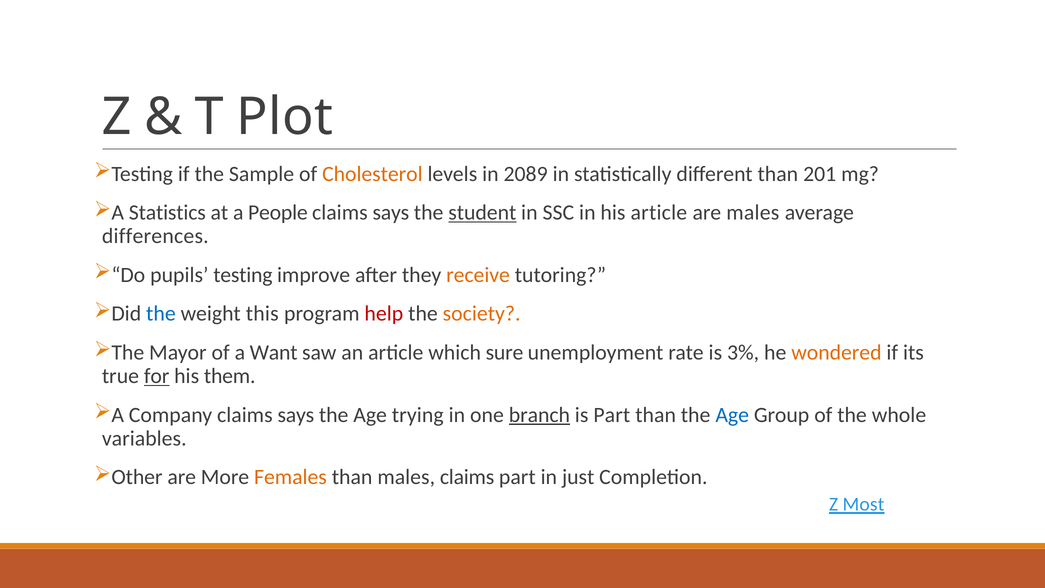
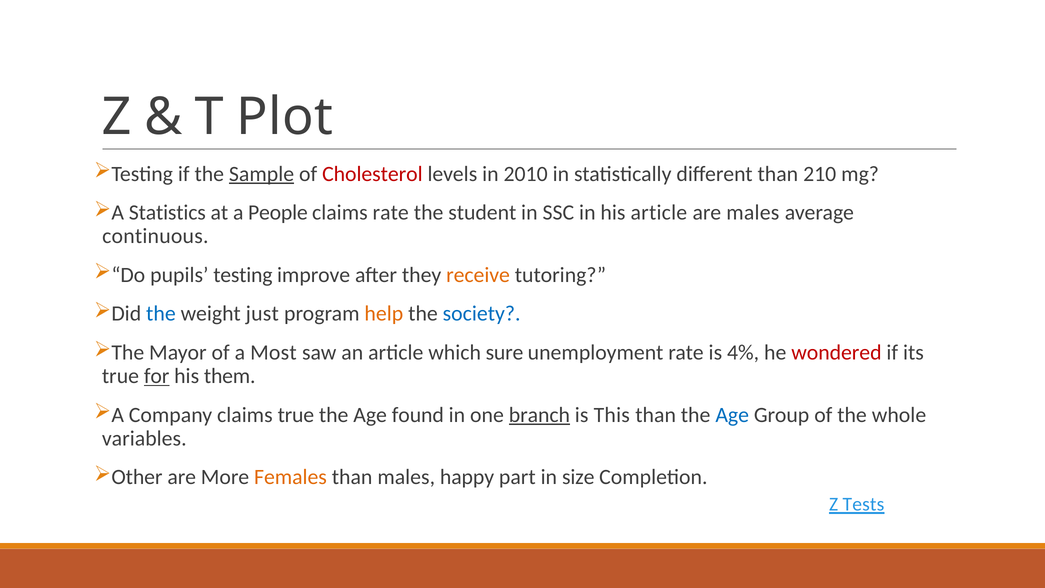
Sample underline: none -> present (262, 174)
Cholesterol colour: orange -> red (372, 174)
2089: 2089 -> 2010 (526, 174)
201: 201 -> 210 (820, 174)
says: says -> rate (391, 213)
student underline: present -> none (482, 213)
differences: differences -> continuous (155, 236)
this: this -> just (262, 314)
help colour: red -> orange (384, 314)
society colour: orange -> blue (482, 314)
Want: Want -> Most (273, 352)
3%: 3% -> 4% (743, 352)
wondered colour: orange -> red (836, 352)
Company claims says: says -> true (296, 415)
trying: trying -> found (418, 415)
is Part: Part -> This (612, 415)
males claims: claims -> happy (467, 477)
just: just -> size (578, 477)
Most: Most -> Tests (863, 504)
